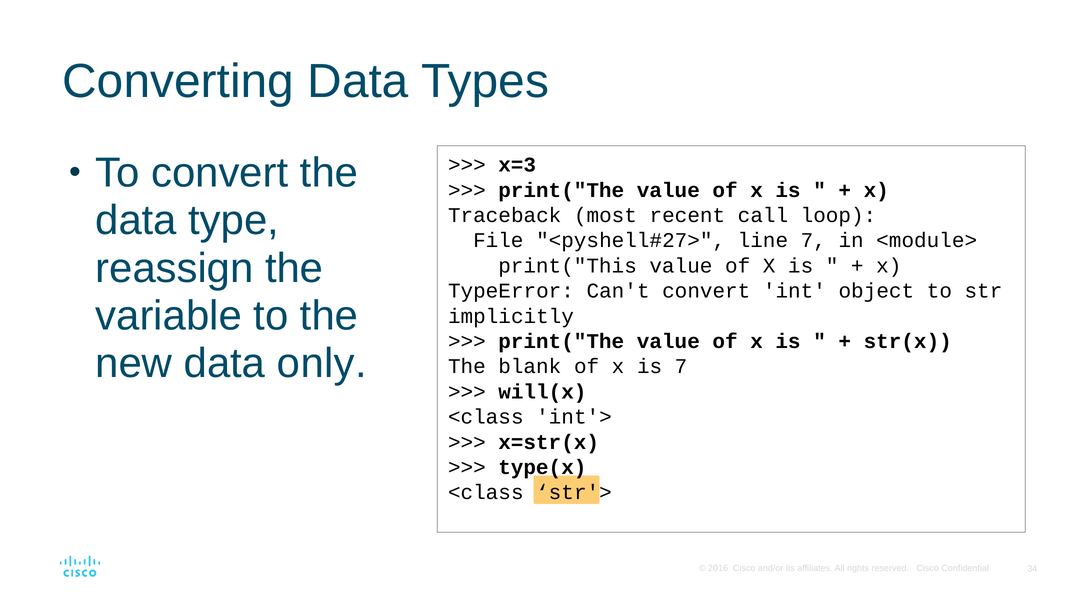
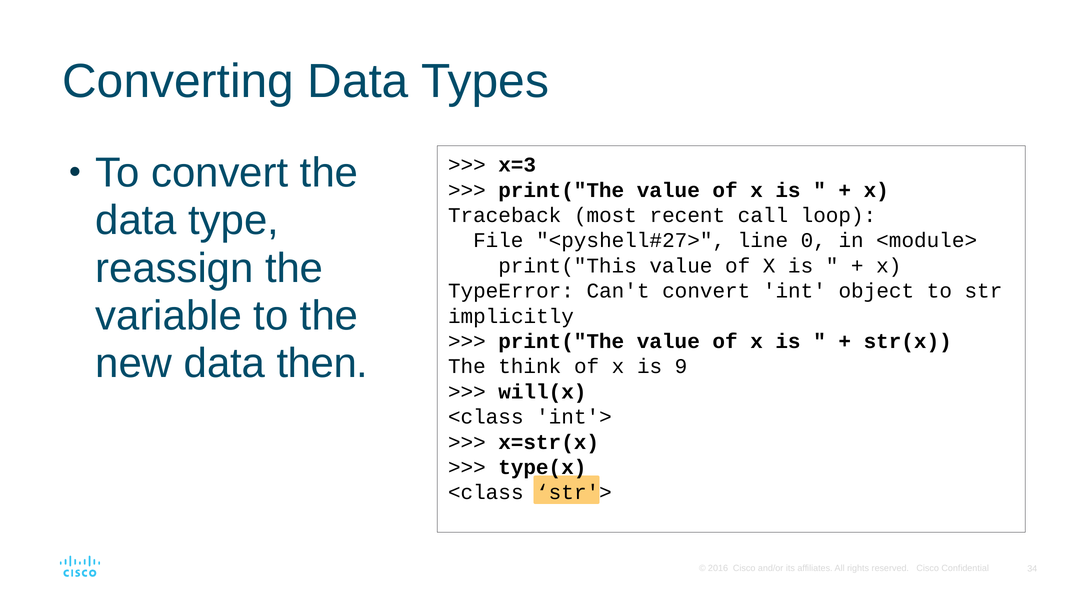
line 7: 7 -> 0 (813, 241)
only: only -> then (322, 364)
blank: blank -> think (530, 367)
is 7: 7 -> 9 (681, 367)
